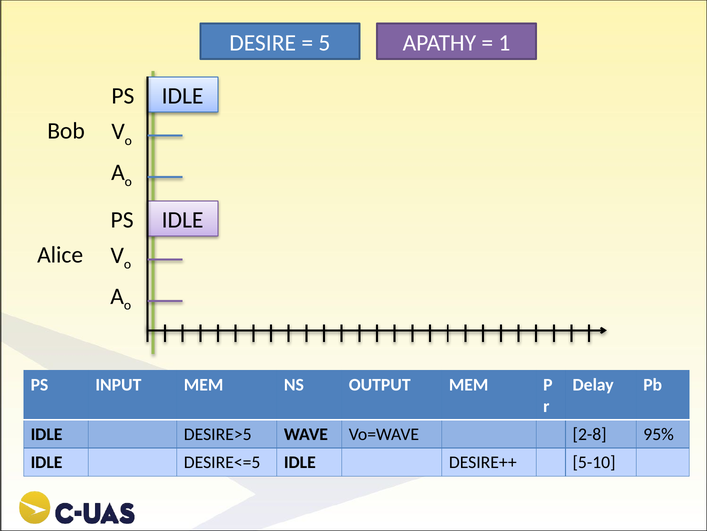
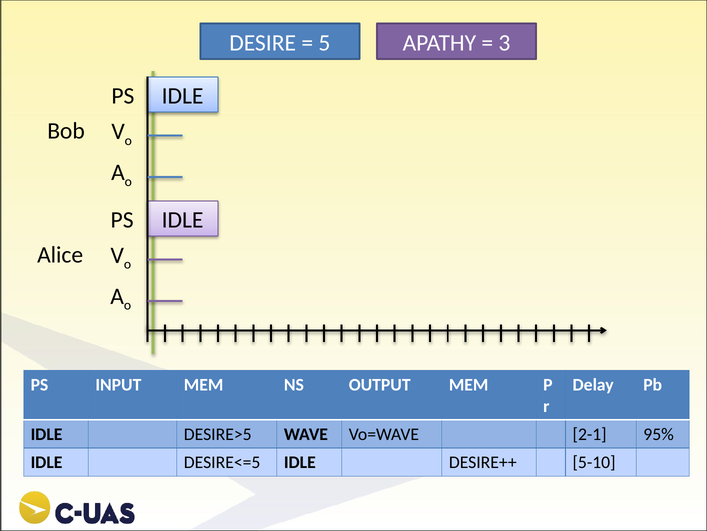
1: 1 -> 3 (504, 43)
2-8: 2-8 -> 2-1 (590, 434)
